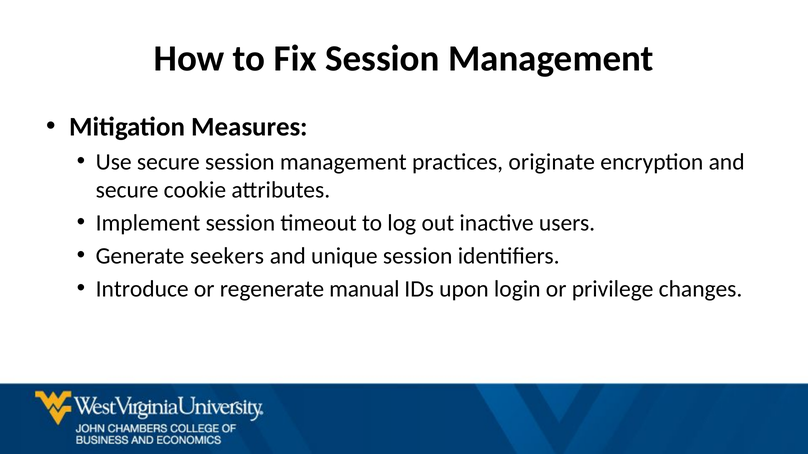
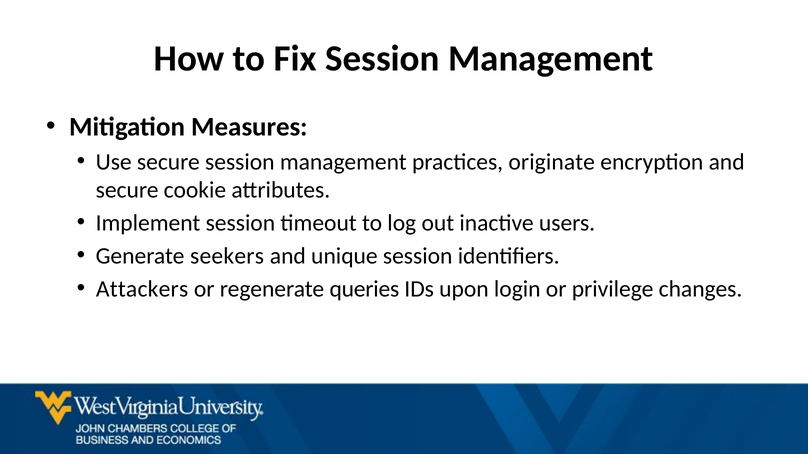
Introduce: Introduce -> Attackers (142, 289)
manual: manual -> queries (364, 289)
